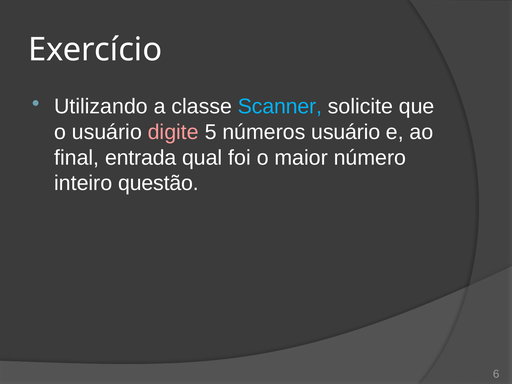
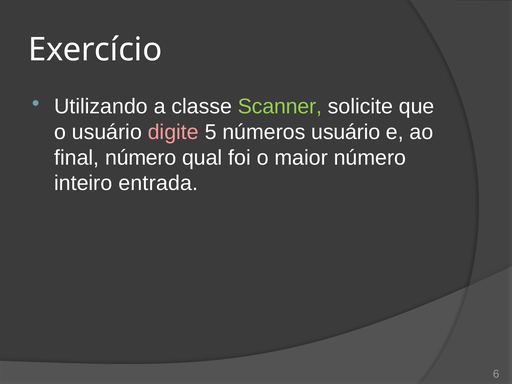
Scanner colour: light blue -> light green (280, 106)
final entrada: entrada -> número (141, 158)
questão: questão -> entrada (158, 183)
